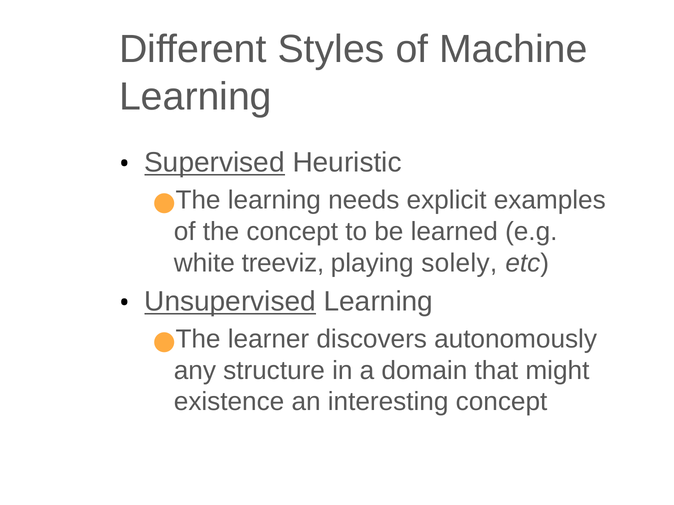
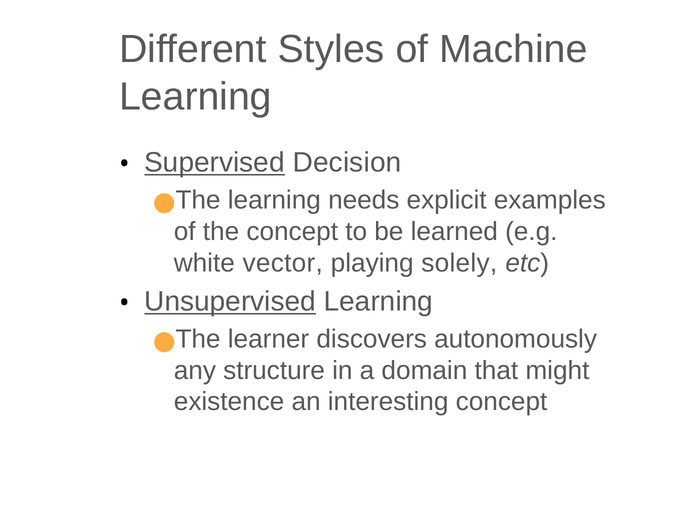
Heuristic: Heuristic -> Decision (347, 163)
treeviz: treeviz -> vector (283, 263)
